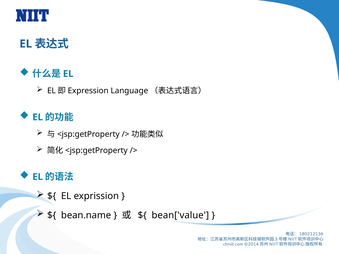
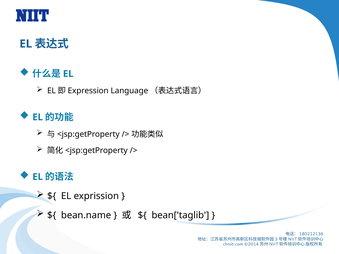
bean['value: bean['value -> bean['taglib (180, 215)
